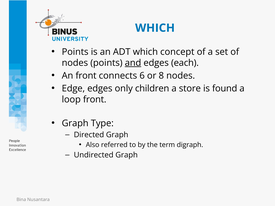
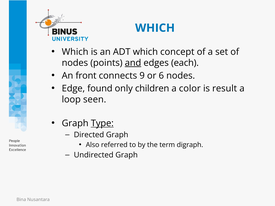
Points: Points -> Which (75, 52)
6: 6 -> 9 (142, 76)
8: 8 -> 6 (161, 76)
Edge edges: edges -> found (100, 89)
store: store -> color (190, 89)
found: found -> result (225, 89)
loop front: front -> seen (95, 100)
Type underline: none -> present (102, 123)
